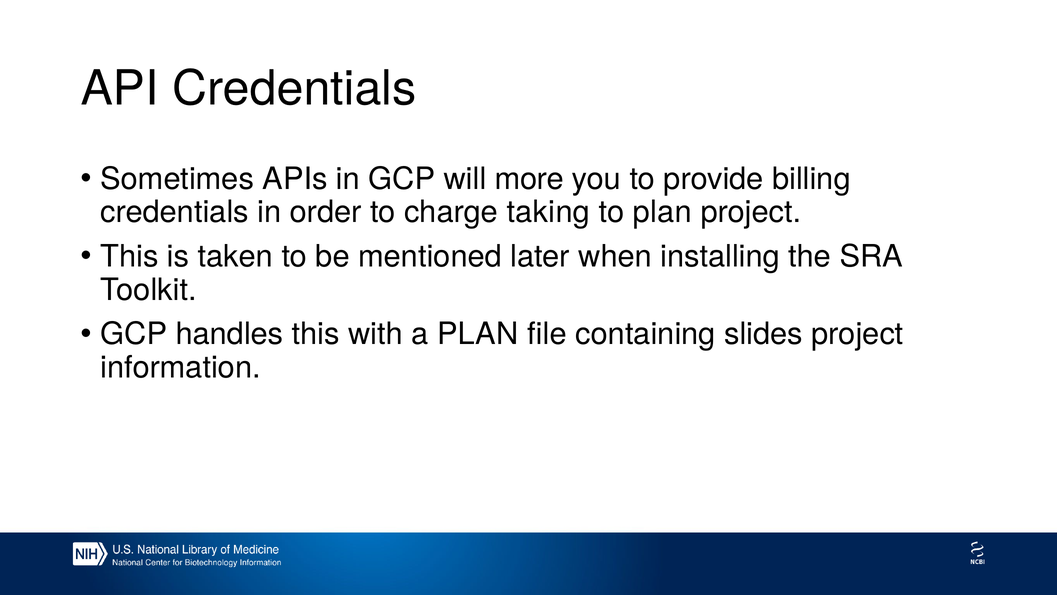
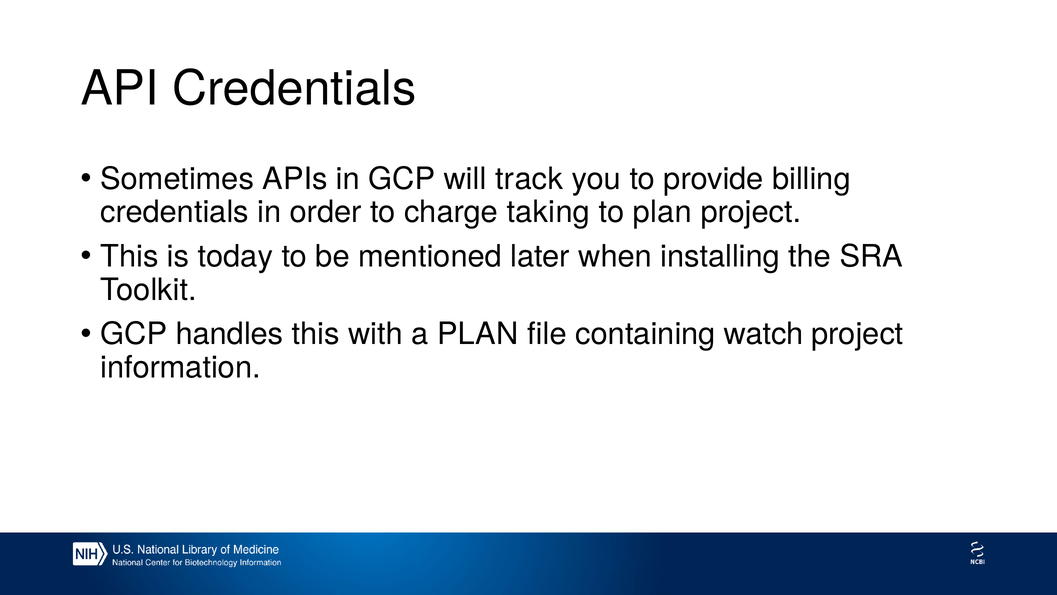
more: more -> track (529, 179)
taken: taken -> today (235, 256)
slides: slides -> watch (764, 334)
